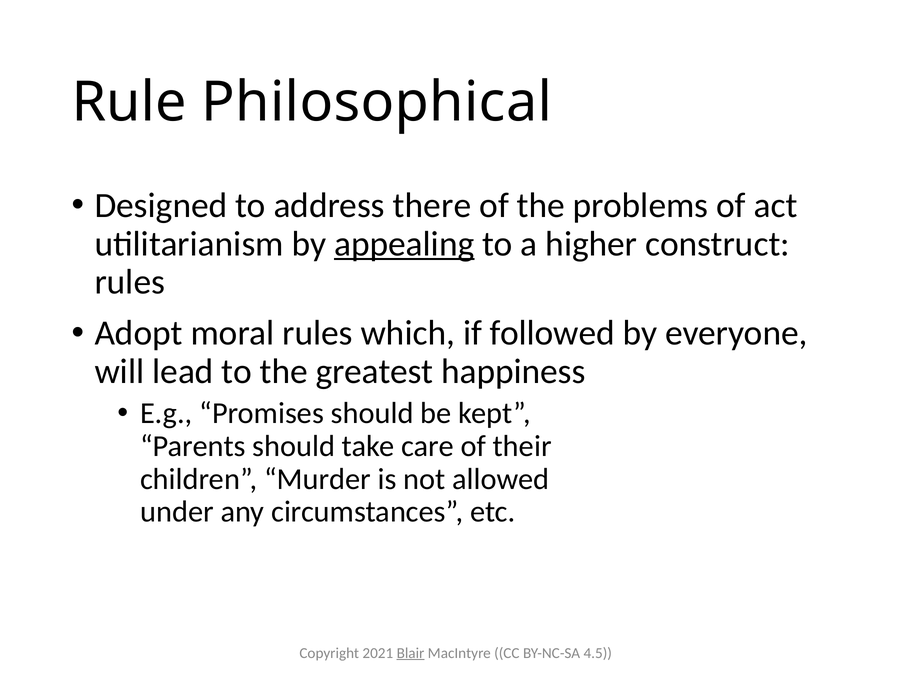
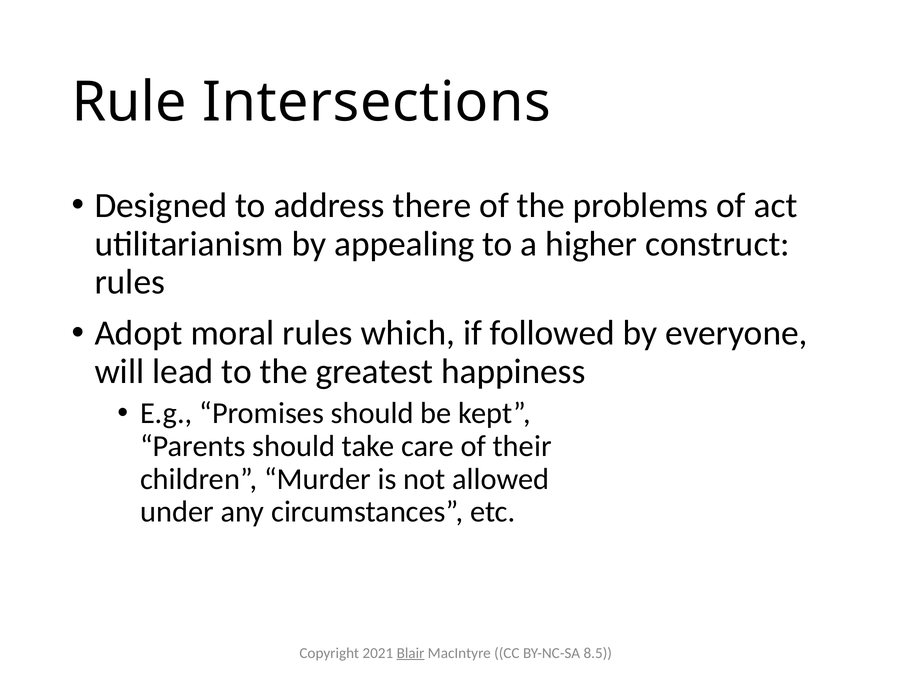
Philosophical: Philosophical -> Intersections (377, 102)
appealing underline: present -> none (404, 244)
4.5: 4.5 -> 8.5 (598, 653)
